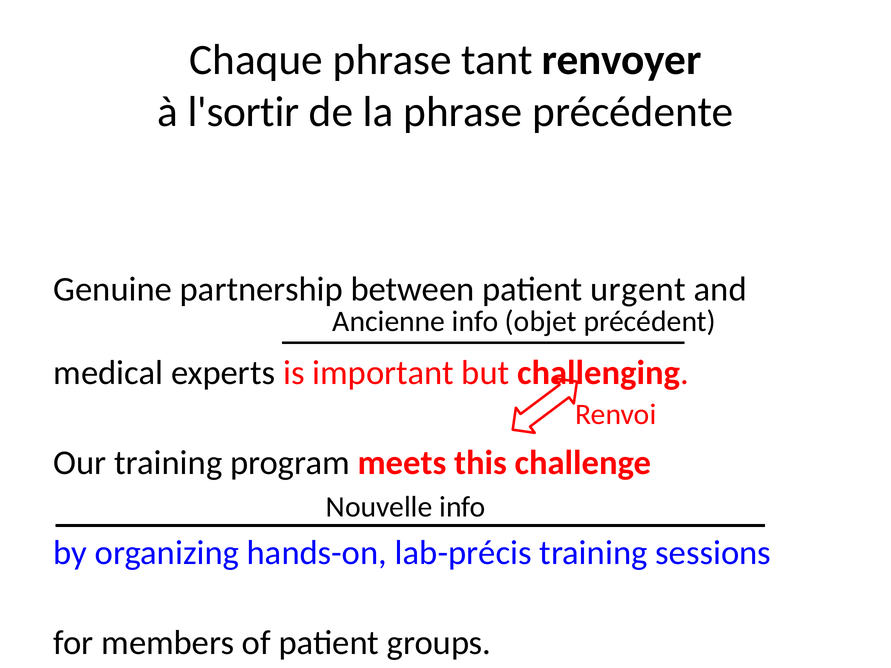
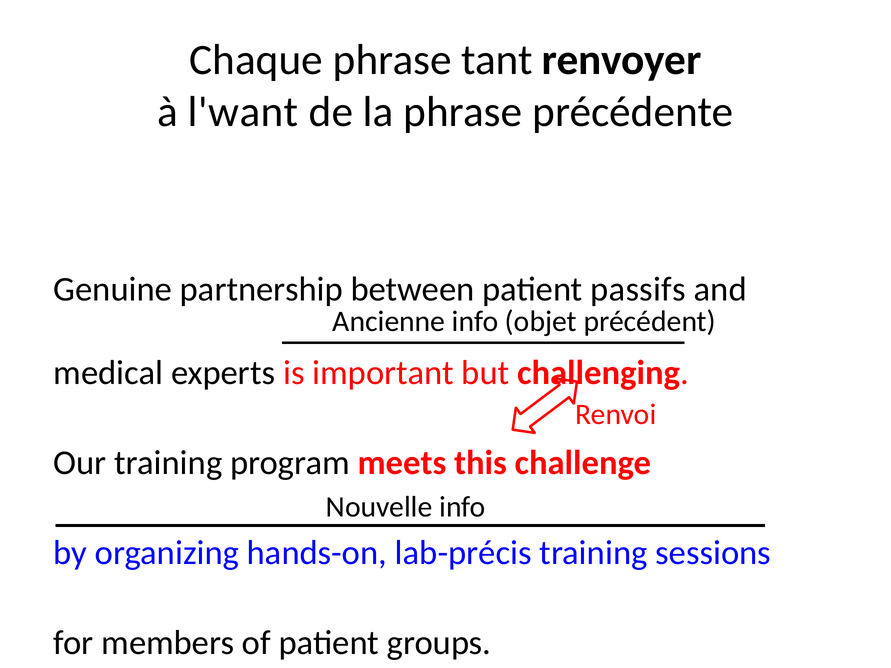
l'sortir: l'sortir -> l'want (243, 112)
urgent: urgent -> passifs (638, 290)
